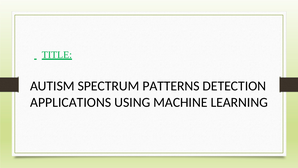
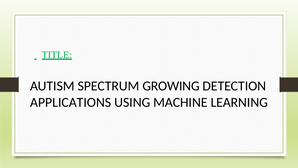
PATTERNS: PATTERNS -> GROWING (171, 86)
